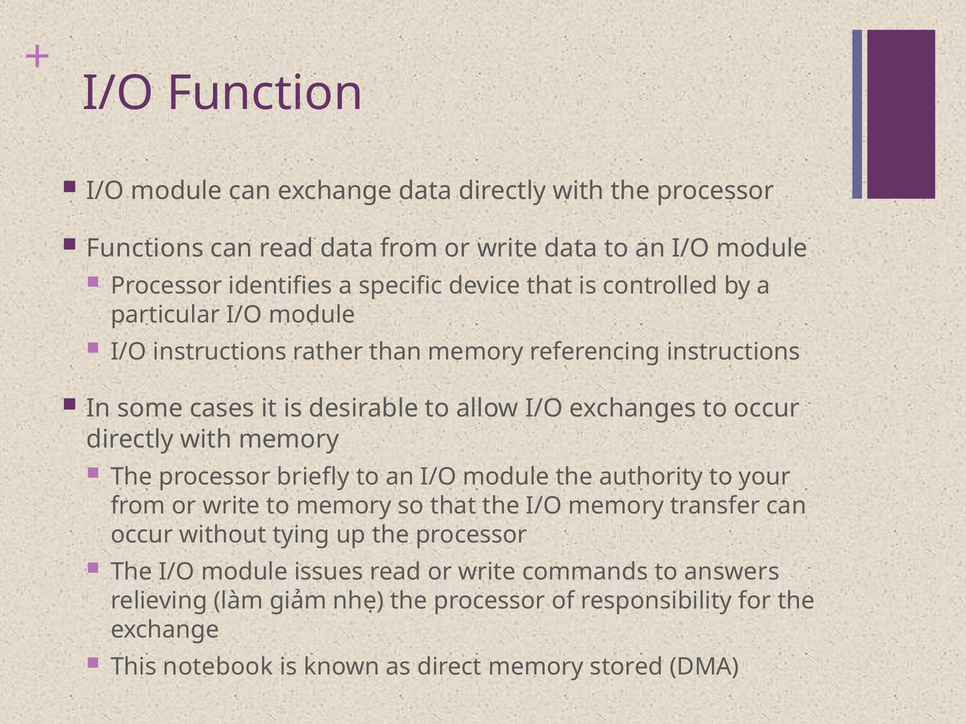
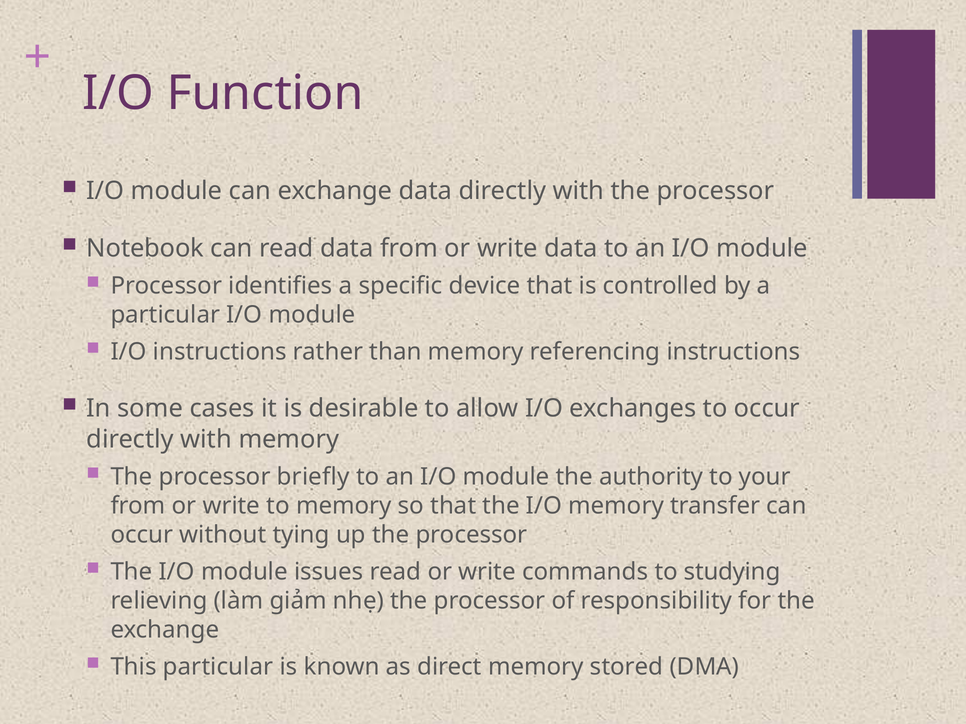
Functions: Functions -> Notebook (145, 248)
answers: answers -> studying (732, 572)
This notebook: notebook -> particular (218, 667)
